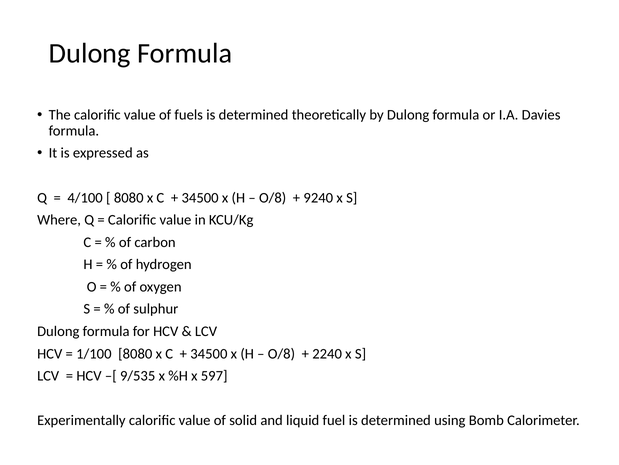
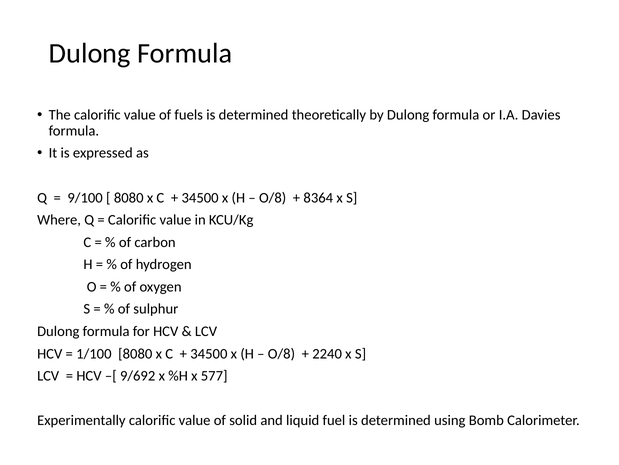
4/100: 4/100 -> 9/100 (85, 197)
9240: 9240 -> 8364 (318, 197)
9/535: 9/535 -> 9/692 (138, 375)
597: 597 -> 577 (214, 375)
